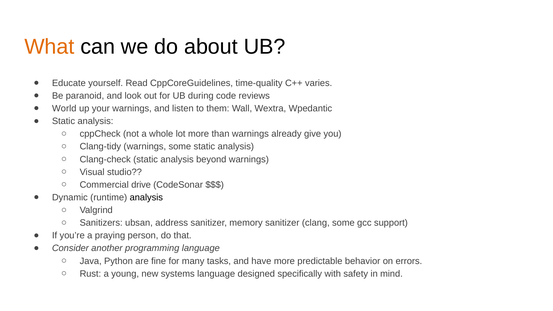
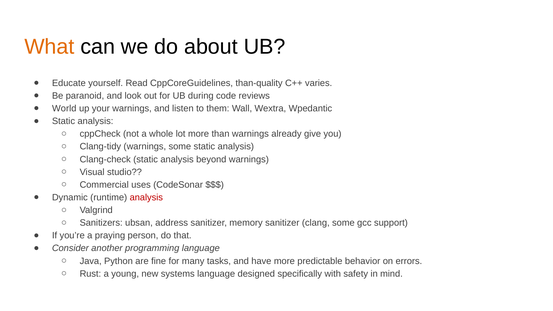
time-quality: time-quality -> than-quality (259, 83)
drive: drive -> uses (141, 185)
analysis colour: black -> red (146, 197)
